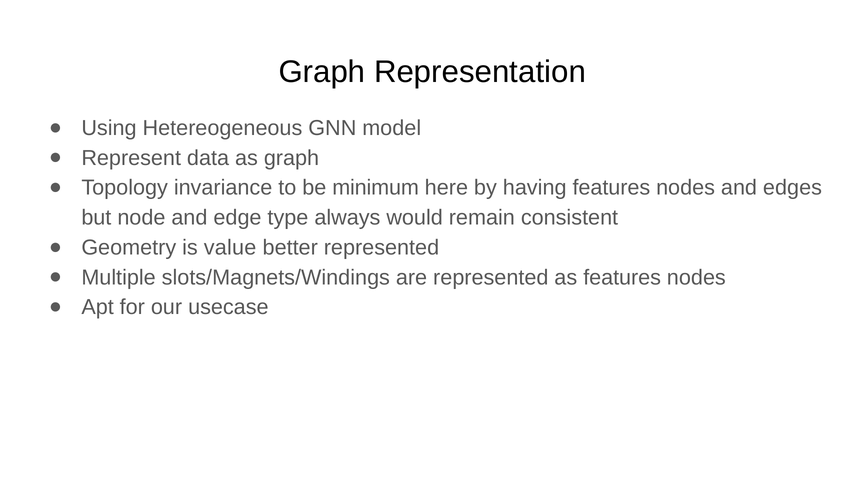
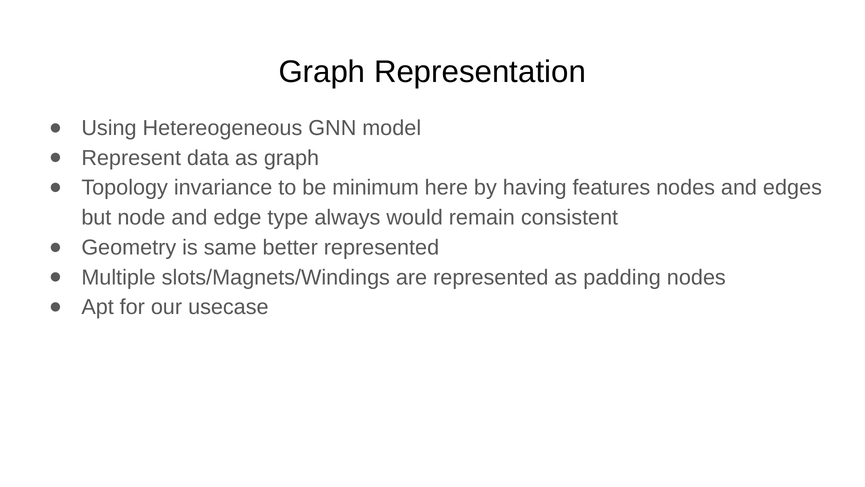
value: value -> same (230, 247)
as features: features -> padding (622, 277)
